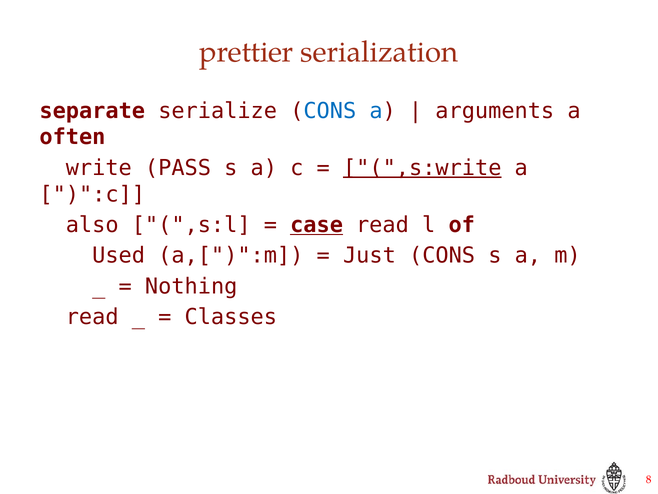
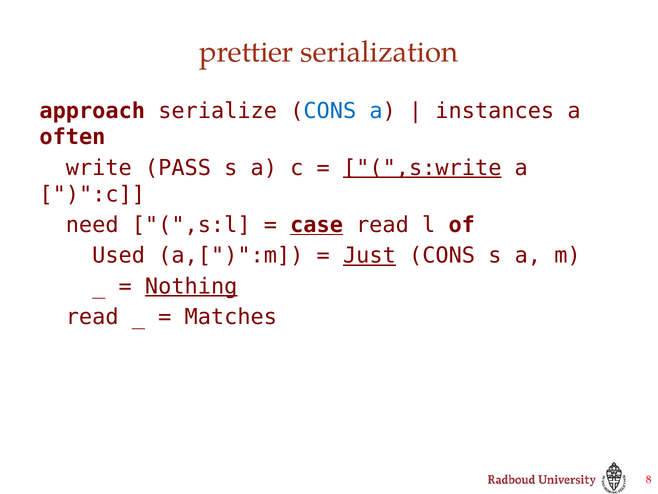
separate: separate -> approach (92, 111)
arguments: arguments -> instances (495, 111)
also: also -> need (92, 225)
Just underline: none -> present (369, 255)
Nothing underline: none -> present (191, 286)
Classes: Classes -> Matches (231, 317)
